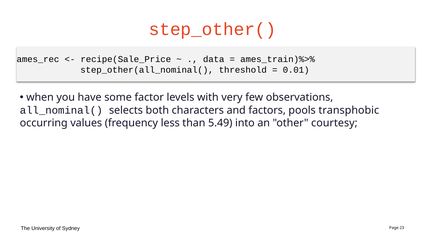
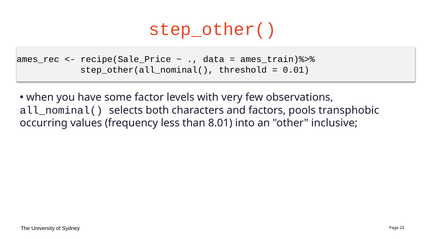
5.49: 5.49 -> 8.01 (220, 123)
courtesy: courtesy -> inclusive (334, 123)
